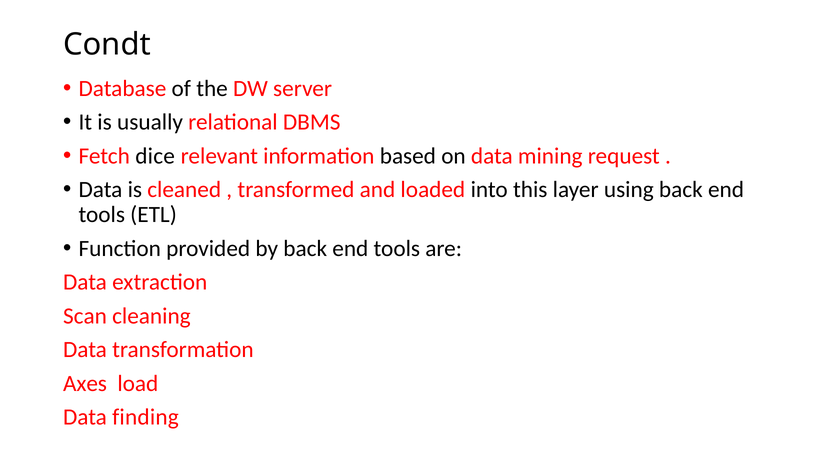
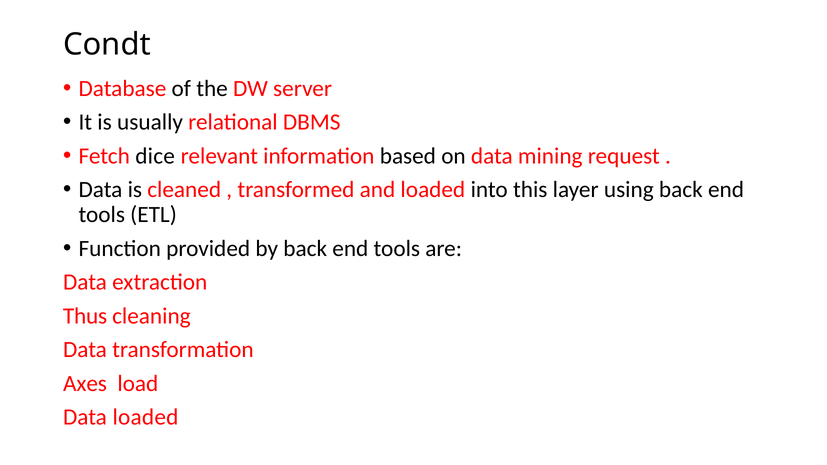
Scan: Scan -> Thus (85, 316)
Data finding: finding -> loaded (145, 417)
